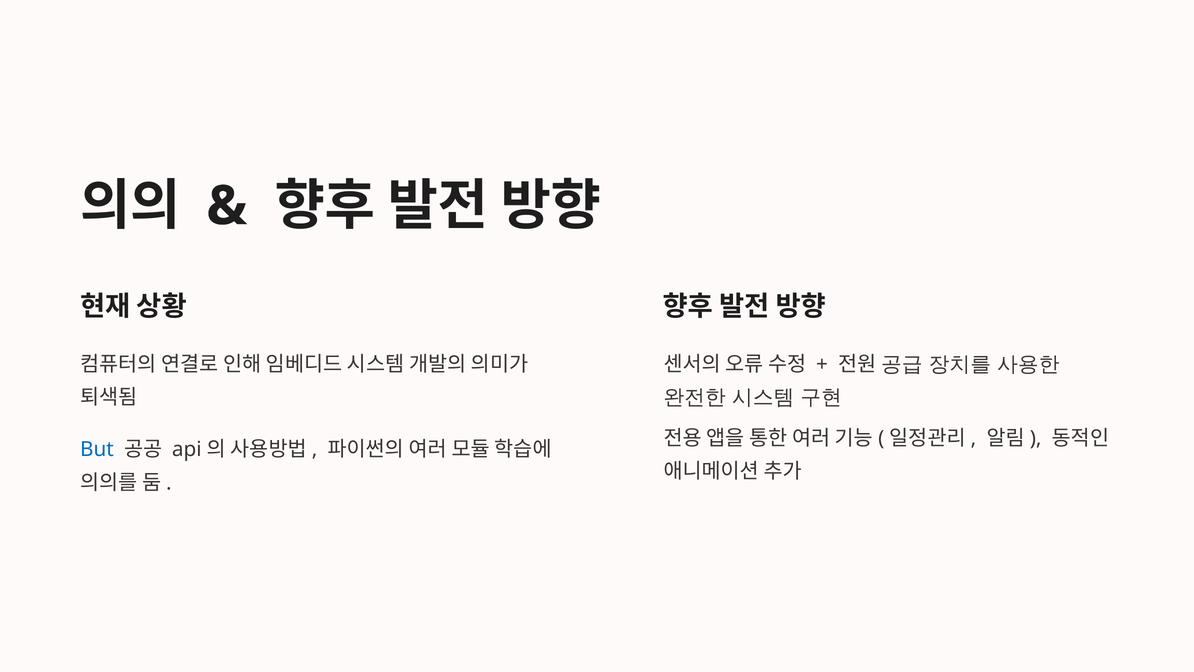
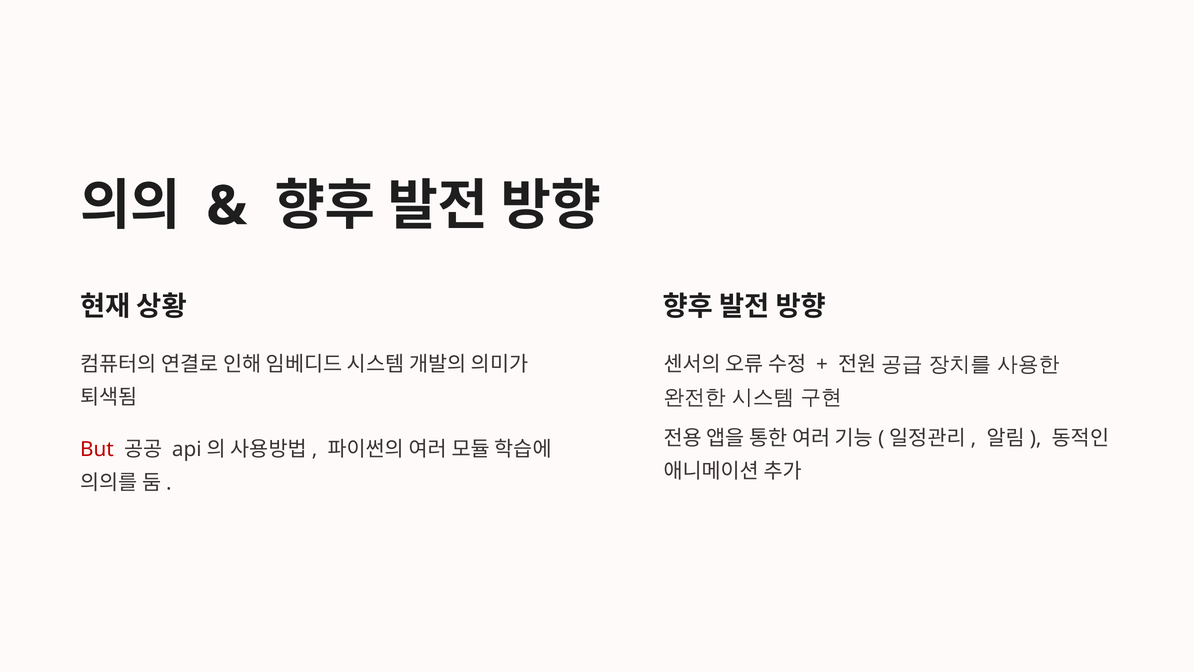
But colour: blue -> red (97, 449)
